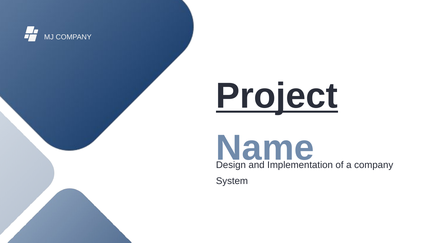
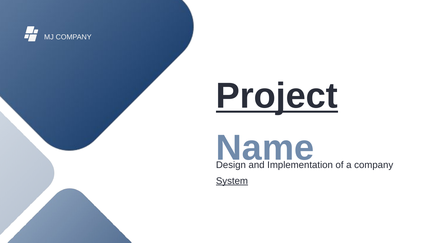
System underline: none -> present (232, 181)
